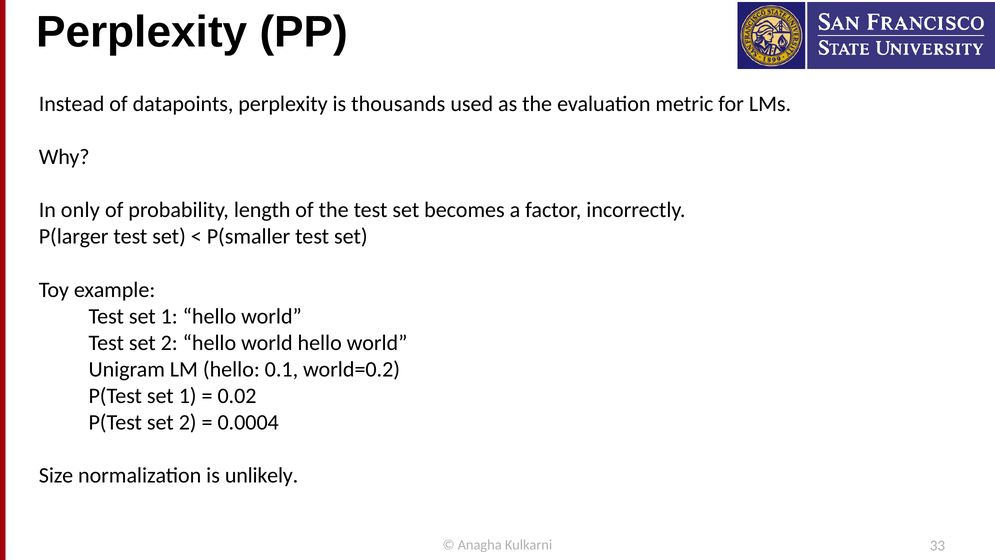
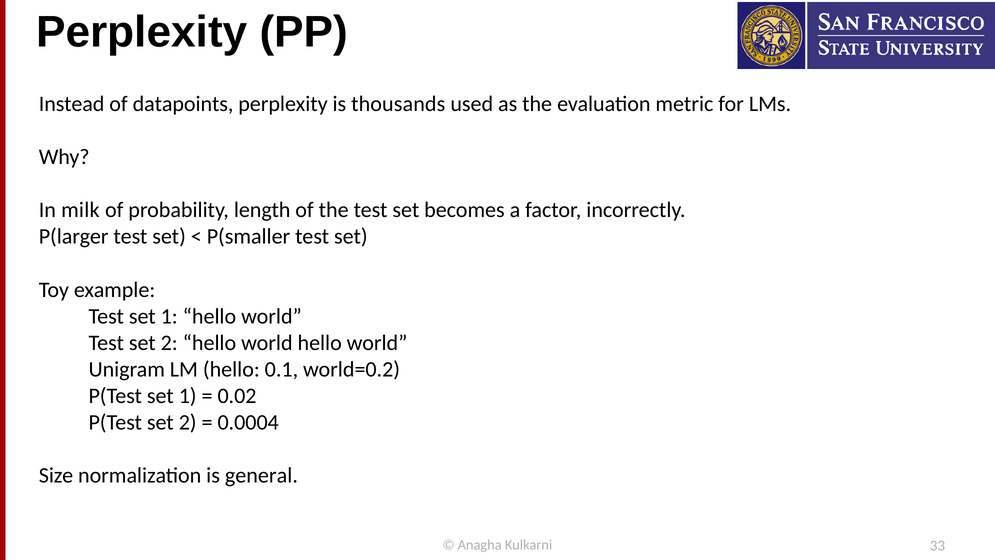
only: only -> milk (80, 210)
unlikely: unlikely -> general (261, 475)
